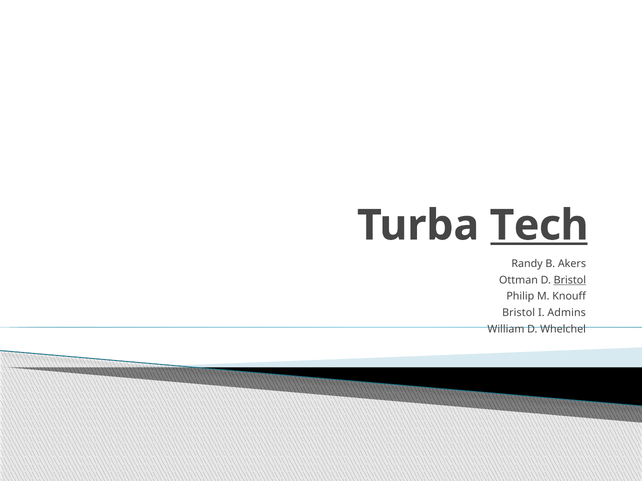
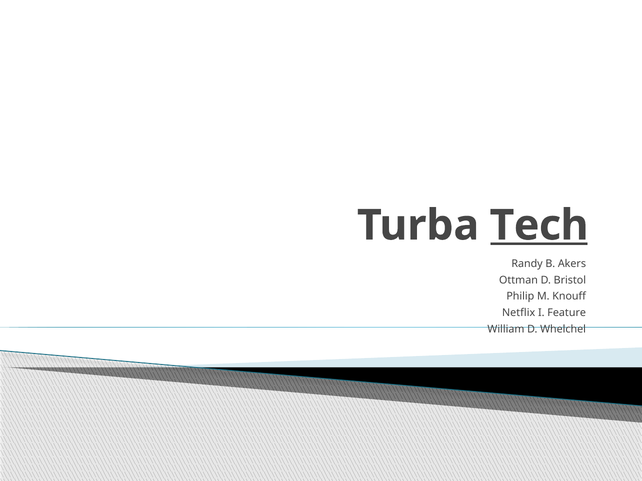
Bristol underline: present -> none (570, 280)
Bristol: Bristol -> Netflix (519, 313)
Admins: Admins -> Feature (567, 313)
